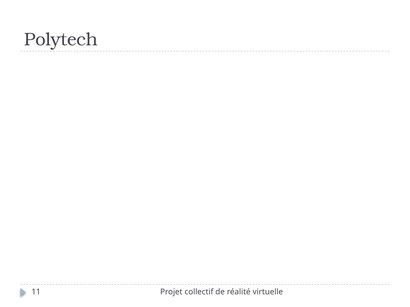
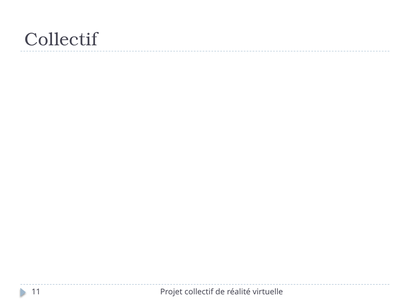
Polytech: Polytech -> Collectif (61, 40)
